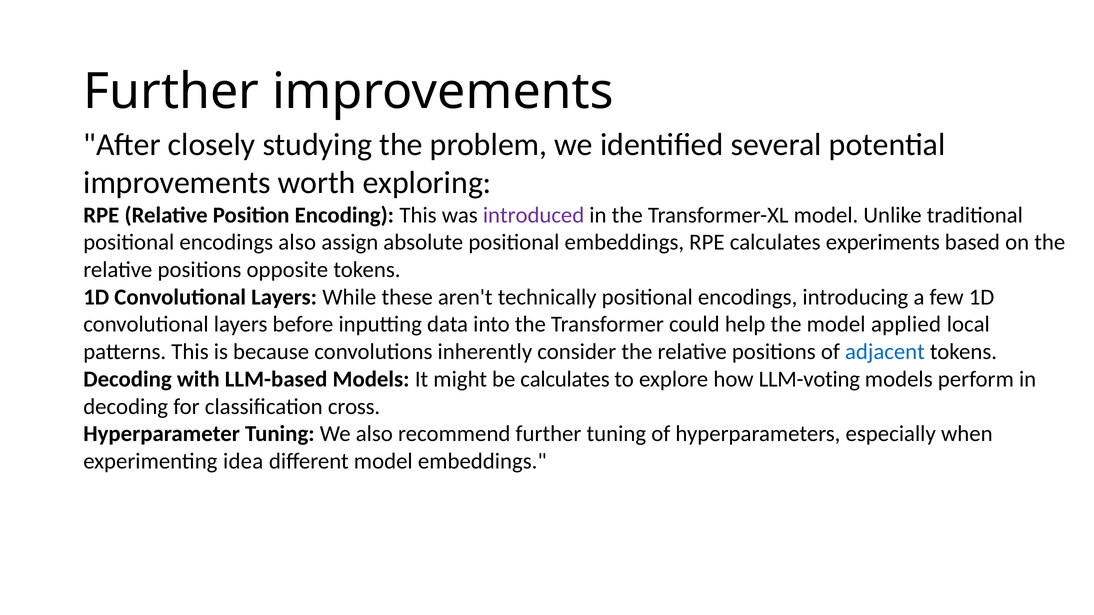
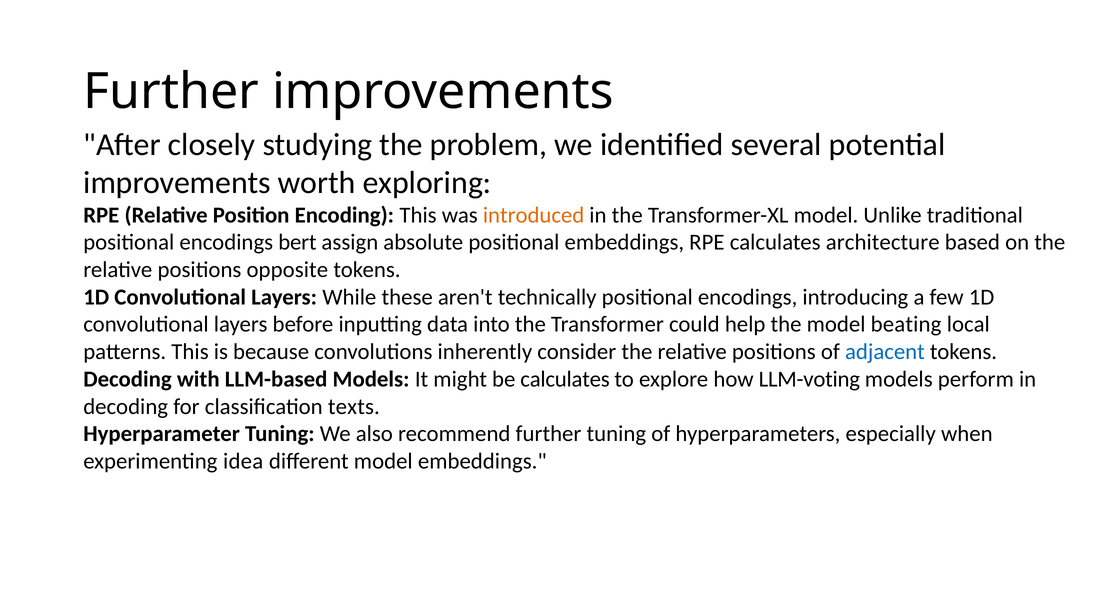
introduced colour: purple -> orange (534, 215)
encodings also: also -> bert (297, 243)
experiments: experiments -> architecture (883, 243)
applied: applied -> beating (906, 325)
cross: cross -> texts (354, 407)
